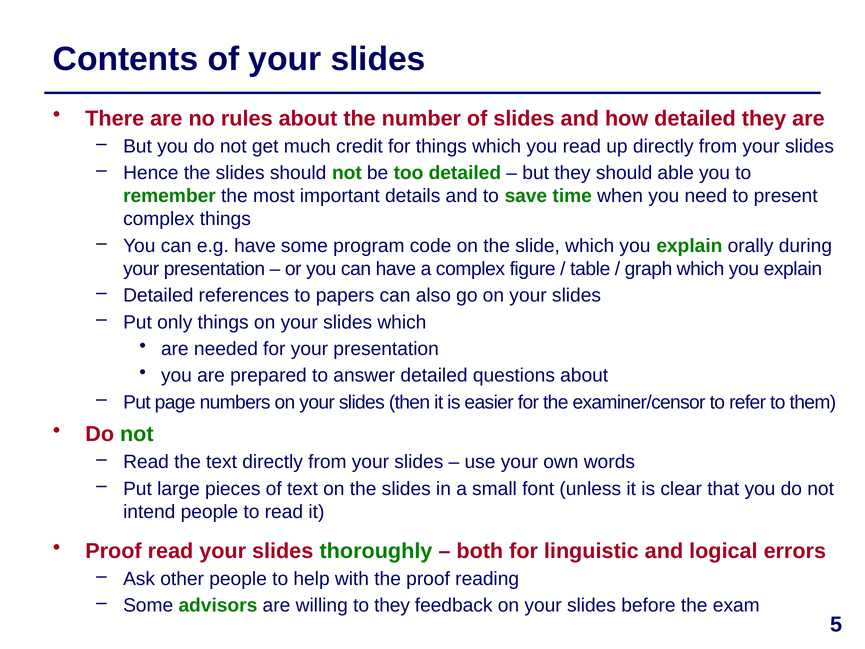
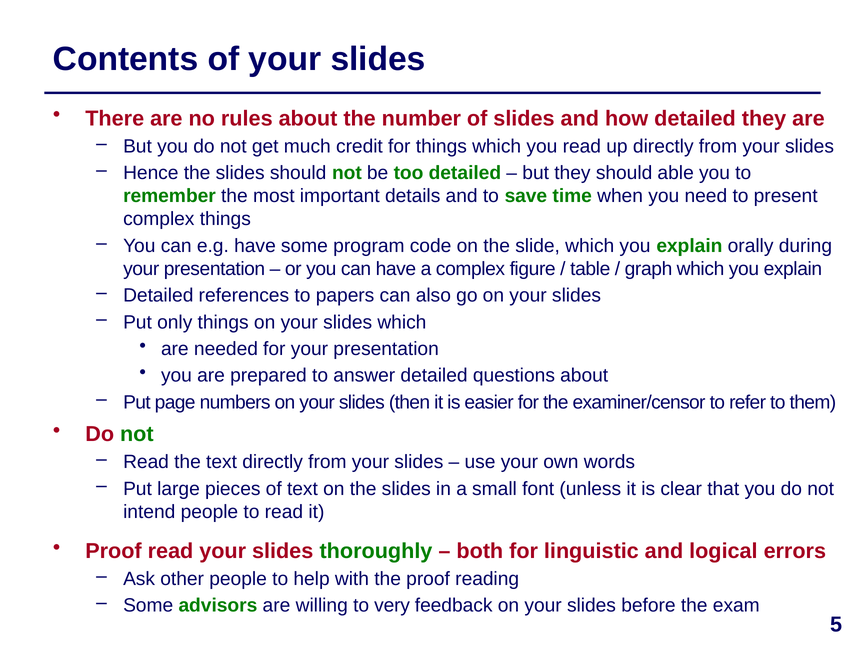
to they: they -> very (392, 605)
